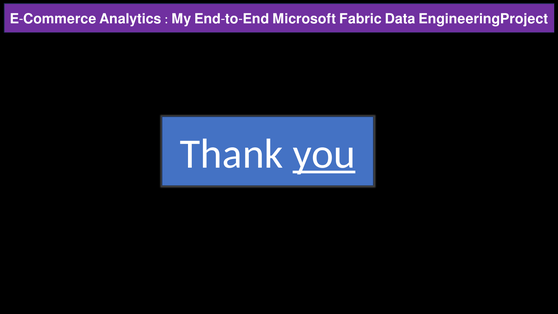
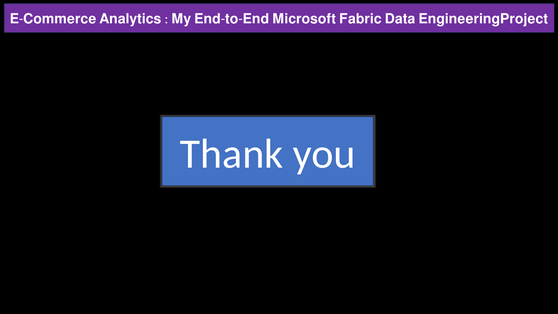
you underline: present -> none (324, 154)
